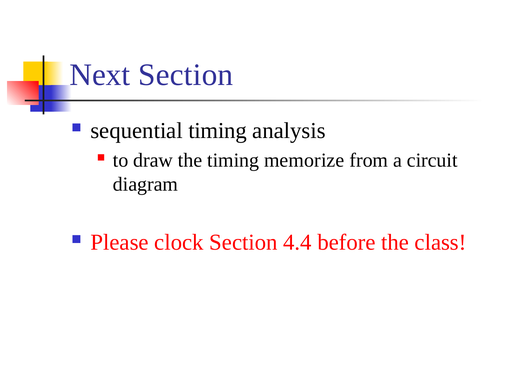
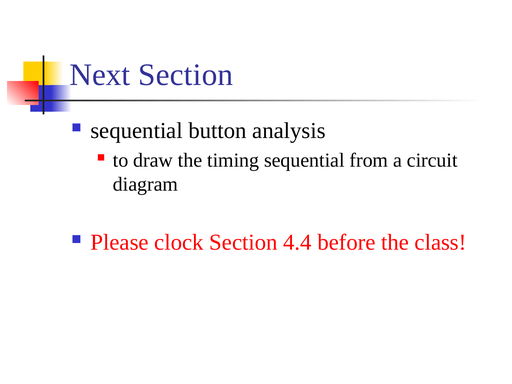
sequential timing: timing -> button (218, 131)
timing memorize: memorize -> sequential (304, 160)
